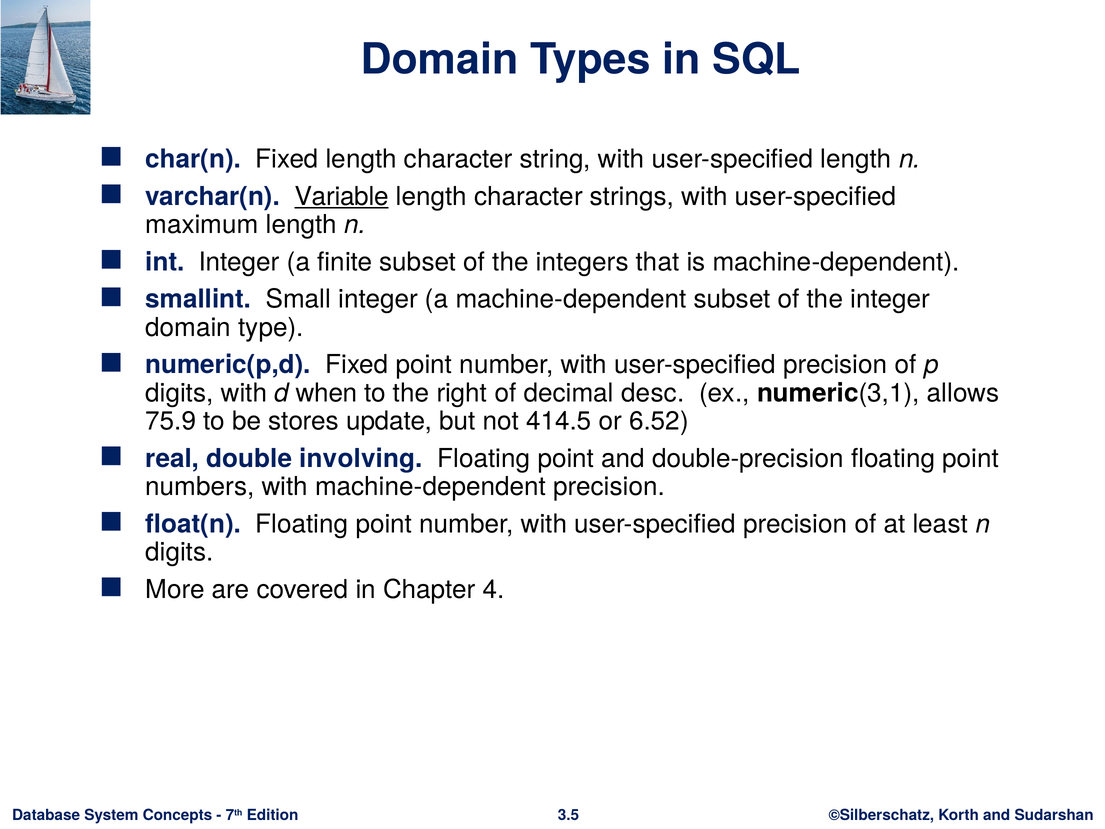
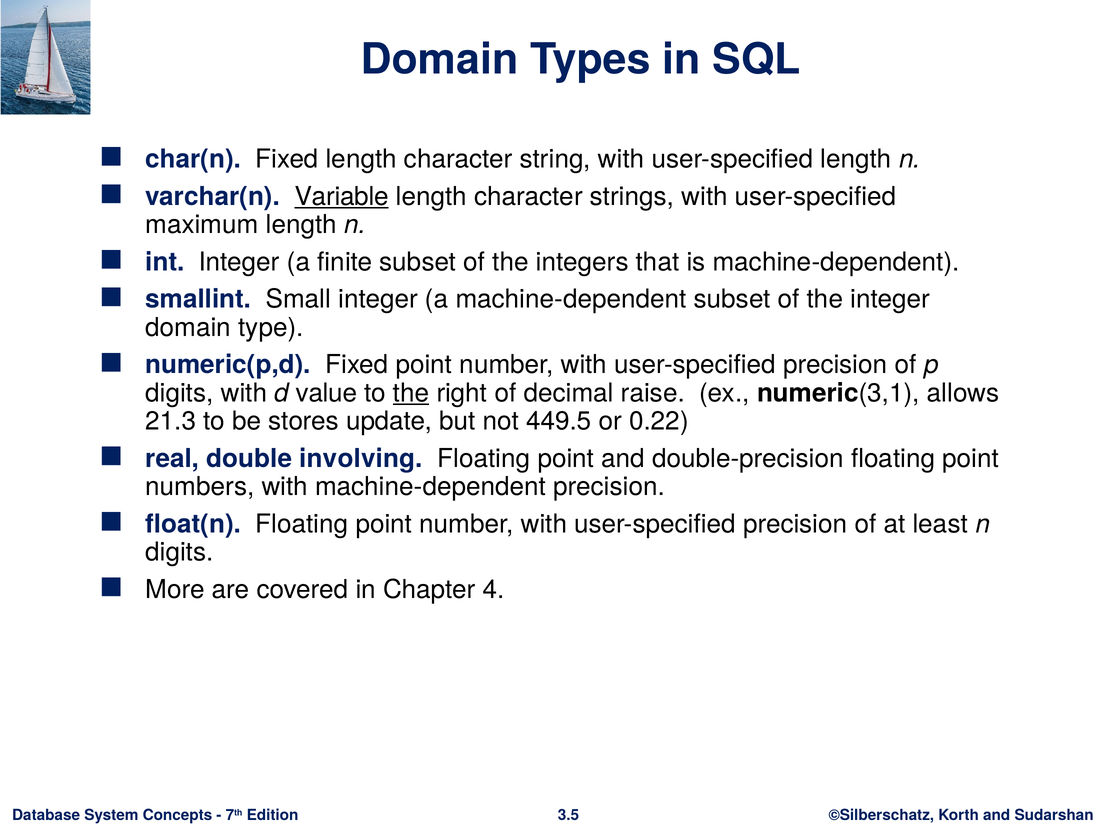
when: when -> value (327, 393)
the underline: none -> present (411, 393)
desc: desc -> raise (653, 393)
75.9: 75.9 -> 21.3 (171, 421)
414.5: 414.5 -> 449.5 (559, 421)
6.52: 6.52 -> 0.22 (659, 421)
